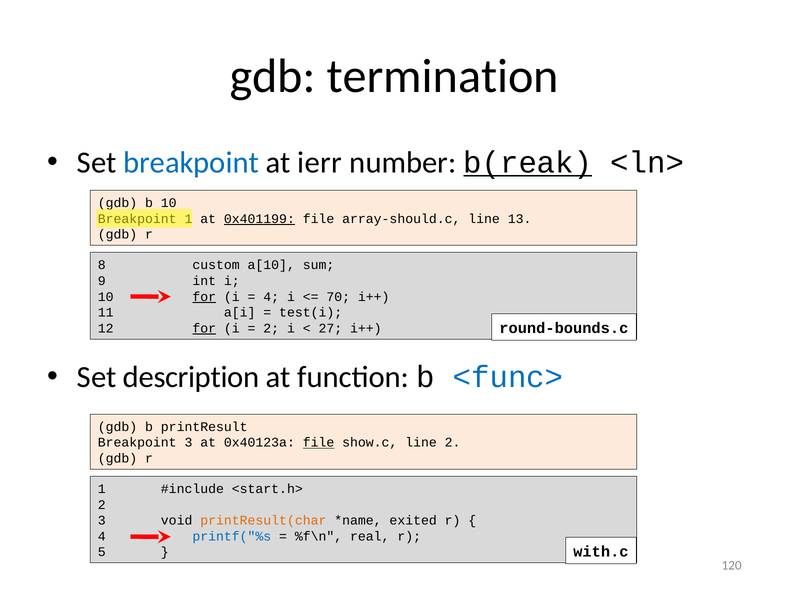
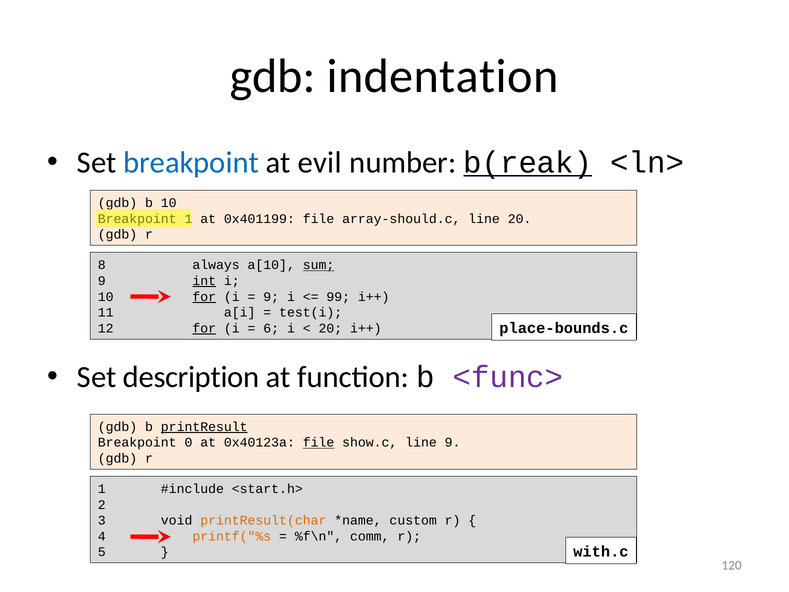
termination: termination -> indentation (442, 76)
ierr: ierr -> evil (320, 163)
0x401199 underline: present -> none (259, 219)
line 13: 13 -> 20 (520, 219)
custom: custom -> always (216, 265)
sum underline: none -> present (319, 265)
int underline: none -> present (204, 281)
4: 4 -> 9 (271, 297)
70: 70 -> 99 (338, 297)
2: 2 -> 6 (271, 328)
27: 27 -> 20 (330, 328)
round-bounds.c: round-bounds.c -> place-bounds.c (564, 328)
<func> colour: blue -> purple (508, 377)
printResult underline: none -> present (204, 427)
Breakpoint 3: 3 -> 0 (188, 442)
line 2: 2 -> 9 (453, 442)
exited: exited -> custom (413, 520)
printf("%s colour: blue -> orange (232, 536)
real: real -> comm (370, 536)
